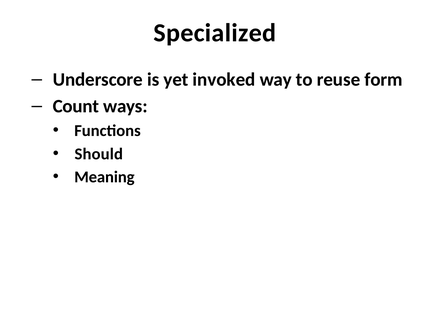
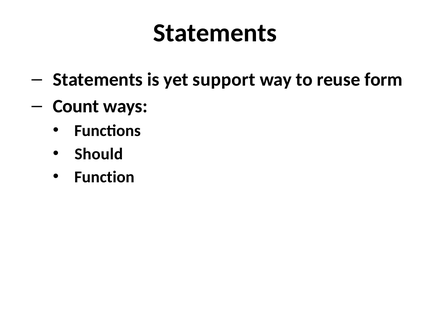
Specialized: Specialized -> Statements (215, 33)
Underscore: Underscore -> Statements (98, 80)
invoked: invoked -> support (224, 80)
Meaning: Meaning -> Function (104, 177)
